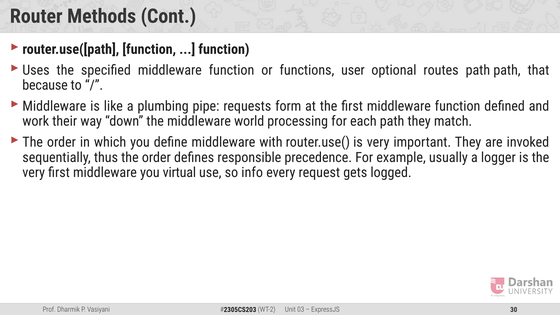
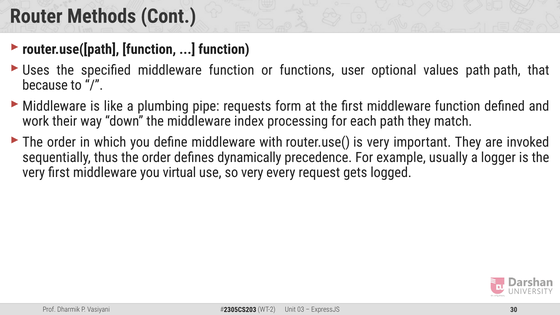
routes: routes -> values (441, 70)
world: world -> index (249, 121)
responsible: responsible -> dynamically (249, 157)
so info: info -> very (252, 173)
